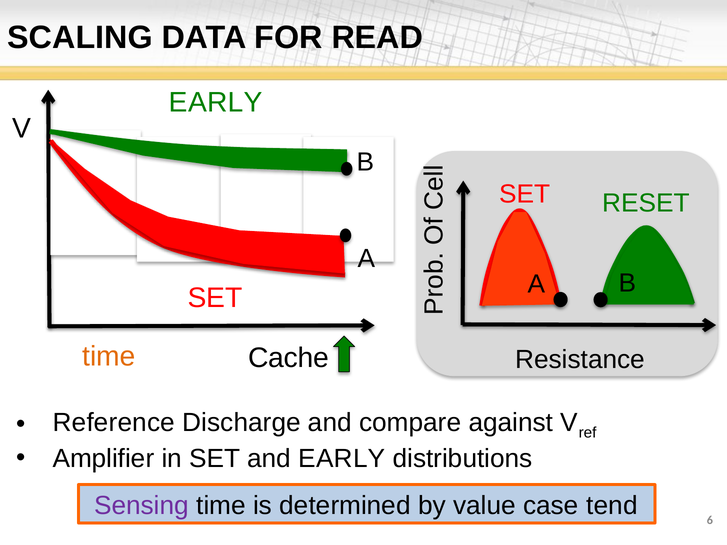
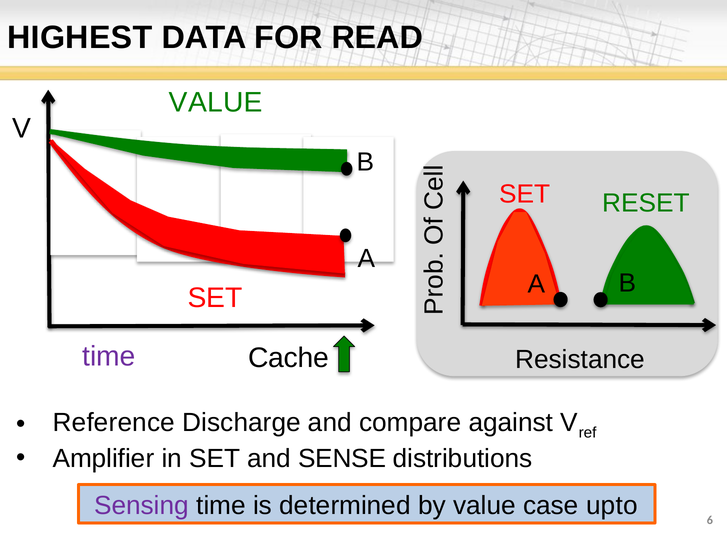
SCALING: SCALING -> HIGHEST (80, 37)
EARLY: EARLY -> VALUE (216, 102)
time colour: orange -> purple (109, 357)
and EARLY: EARLY -> SENSE (342, 459)
tend: tend -> upto (612, 506)
